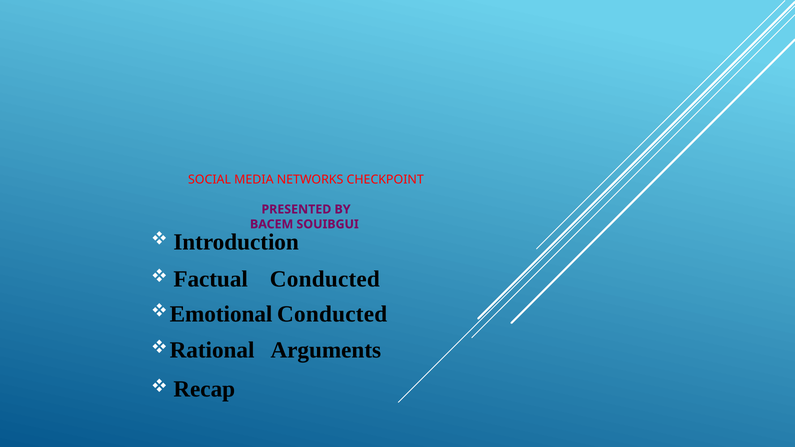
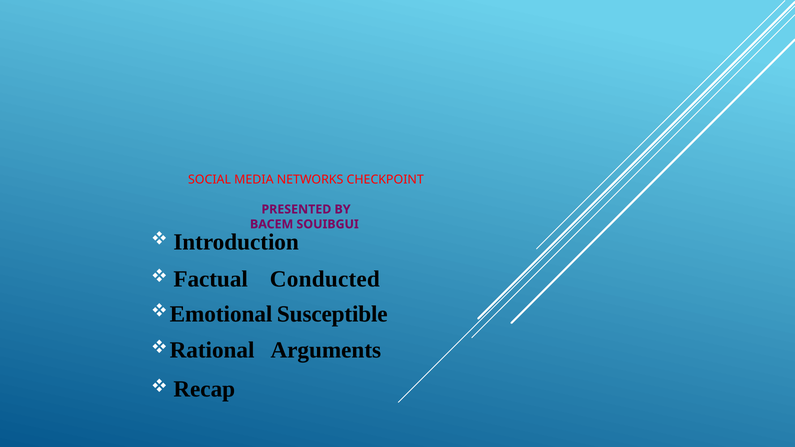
Conducted: Conducted -> Susceptible (332, 314)
